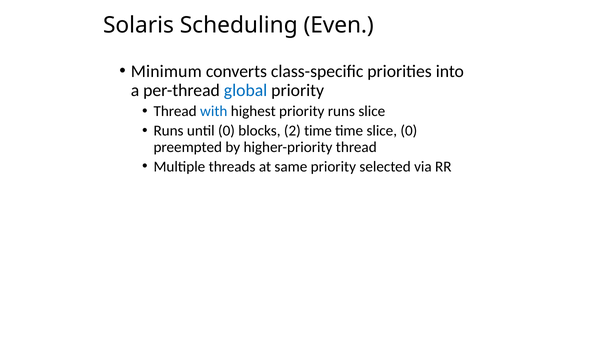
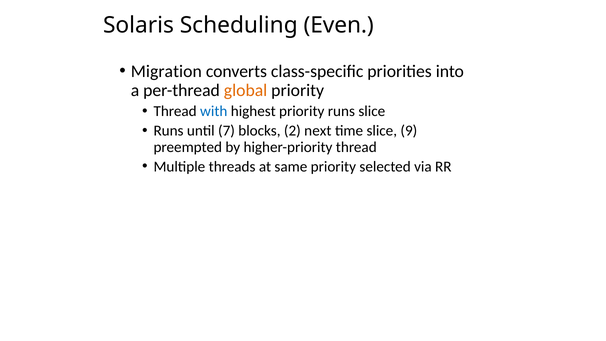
Minimum: Minimum -> Migration (166, 71)
global colour: blue -> orange (246, 90)
until 0: 0 -> 7 (227, 131)
2 time: time -> next (318, 131)
slice 0: 0 -> 9 (409, 131)
